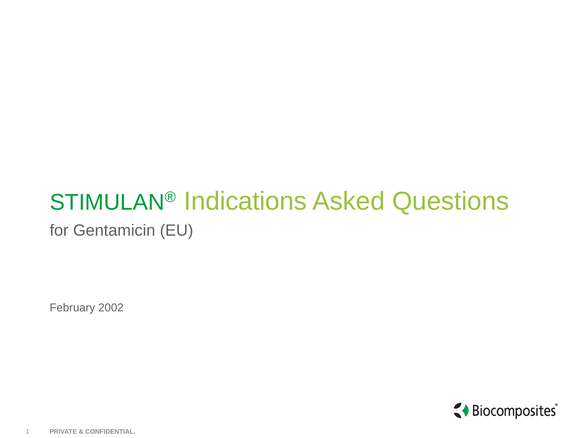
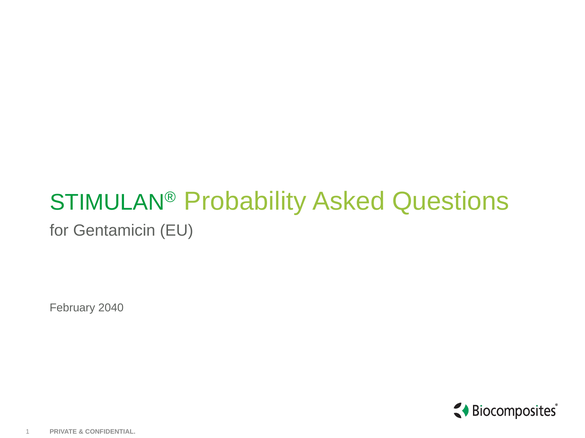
Indications: Indications -> Probability (245, 202)
2002: 2002 -> 2040 (111, 308)
